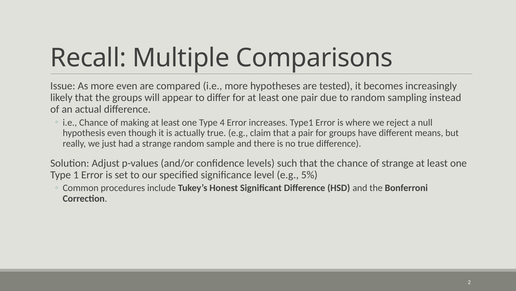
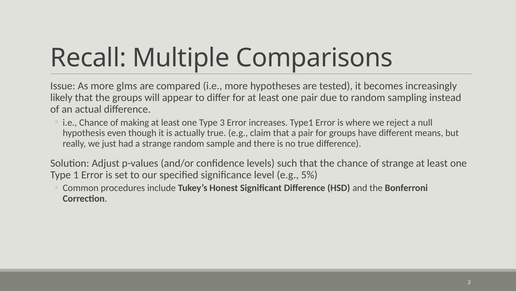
more even: even -> glms (127, 86)
4: 4 -> 3 (222, 122)
